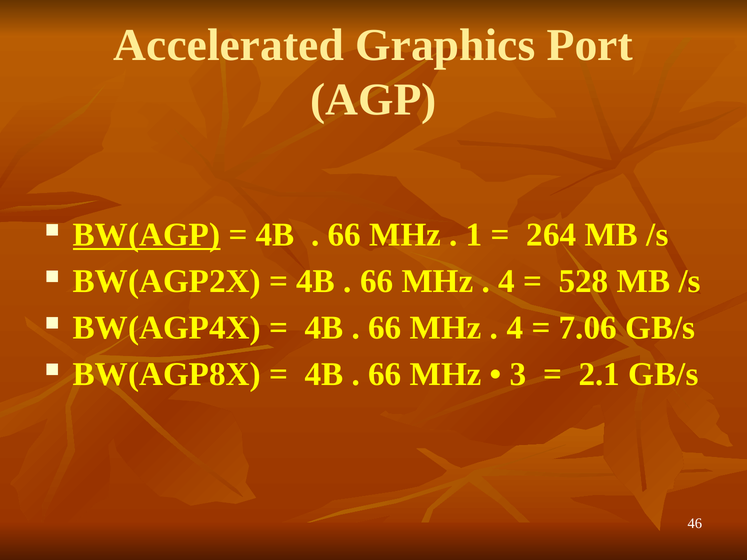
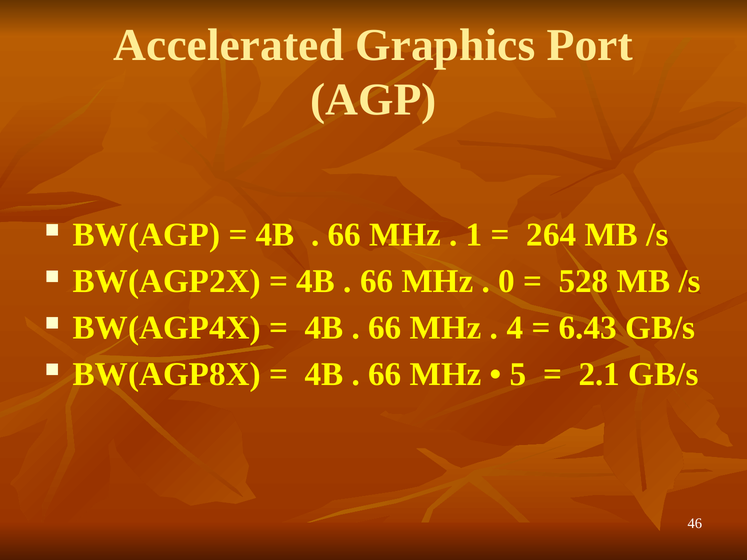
BW(AGP underline: present -> none (147, 235)
4: 4 -> 0 (507, 281)
7.06: 7.06 -> 6.43 (588, 328)
3: 3 -> 5 (518, 374)
